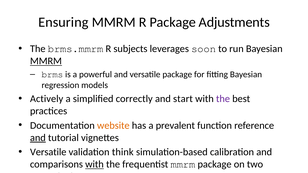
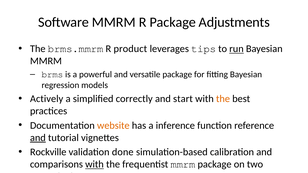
Ensuring: Ensuring -> Software (64, 22)
subjects: subjects -> product (130, 49)
soon: soon -> tips (204, 49)
run underline: none -> present (236, 49)
MMRM underline: present -> none (46, 61)
the colour: purple -> orange (223, 99)
prevalent: prevalent -> inference (175, 126)
Versatile: Versatile -> Rockville (48, 152)
think: think -> done (123, 152)
